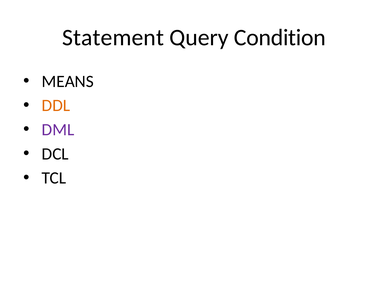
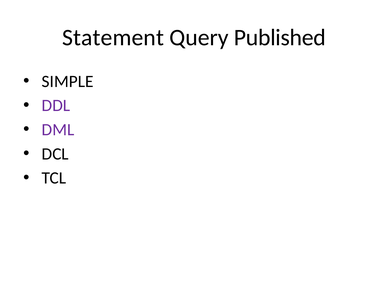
Condition: Condition -> Published (280, 38)
MEANS: MEANS -> SIMPLE (68, 81)
DDL colour: orange -> purple (56, 106)
